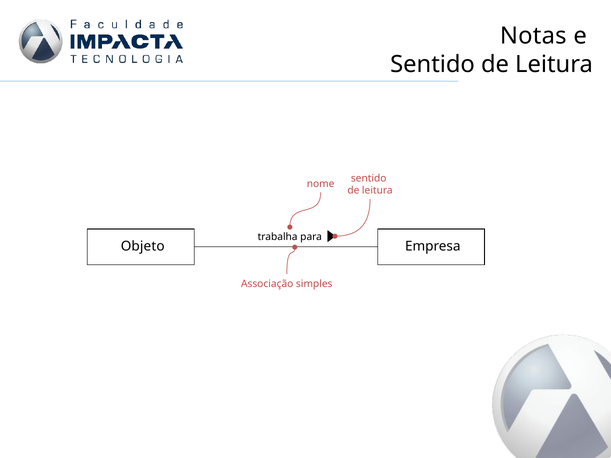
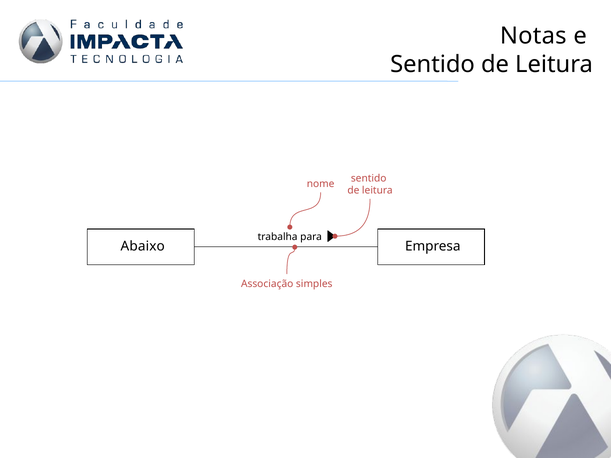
Objeto: Objeto -> Abaixo (143, 246)
